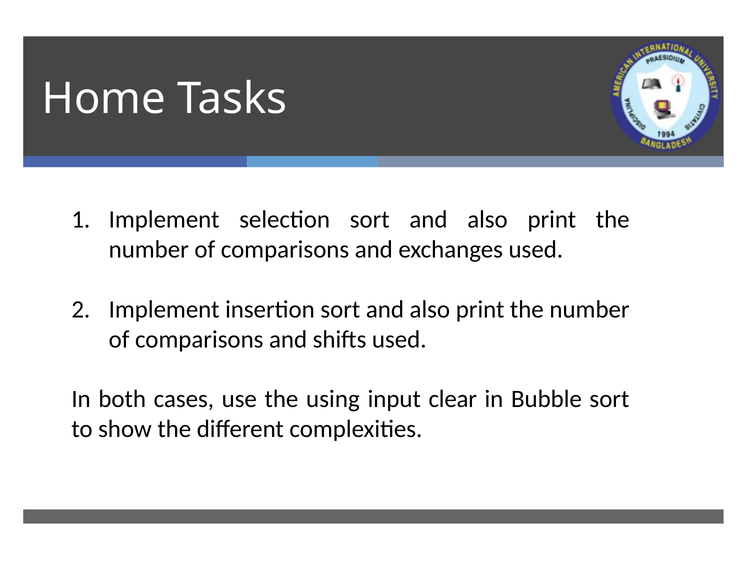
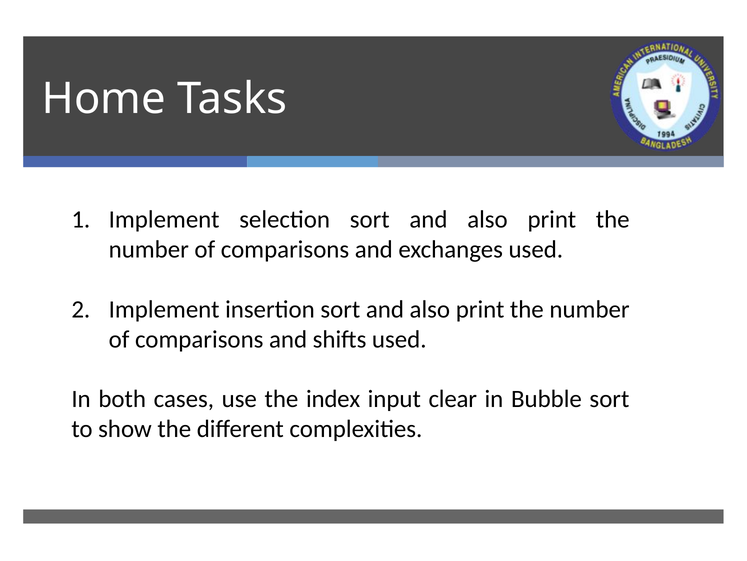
using: using -> index (333, 399)
